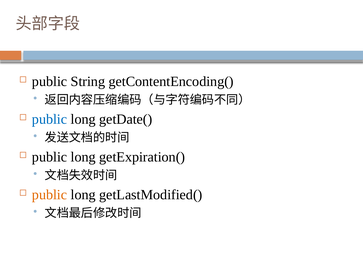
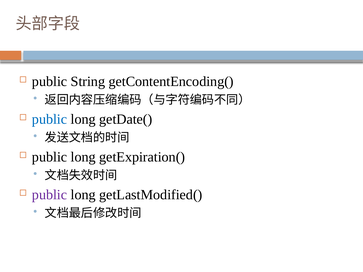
public colour: orange -> purple (50, 195)
